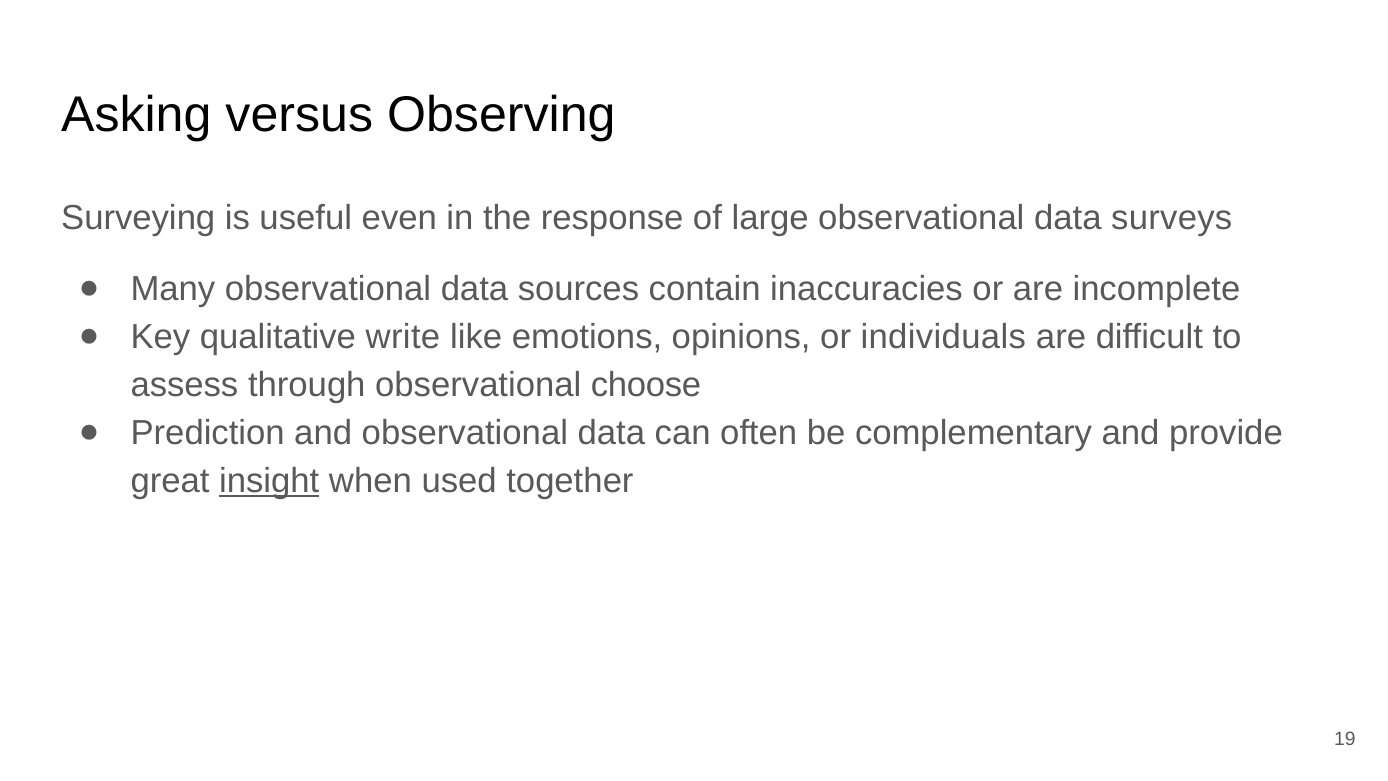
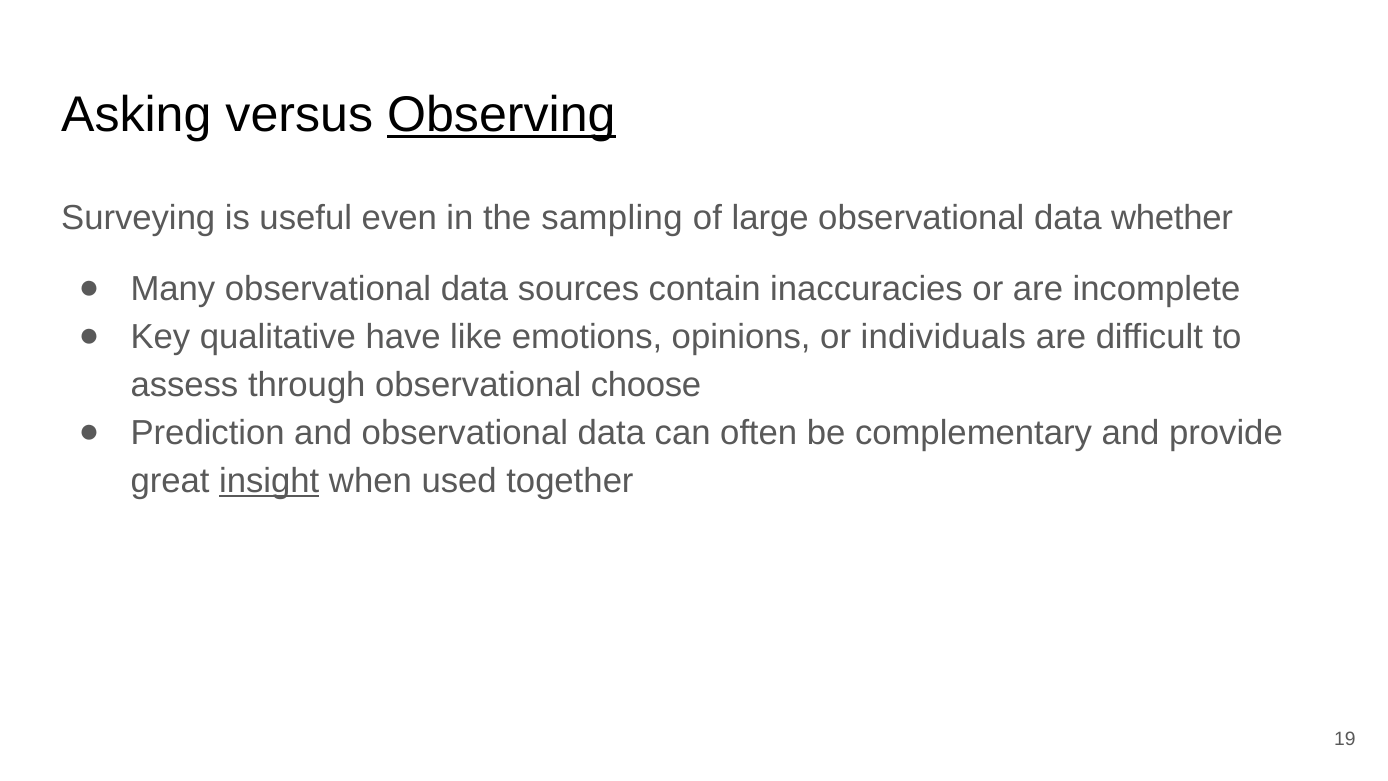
Observing underline: none -> present (501, 115)
response: response -> sampling (612, 218)
surveys: surveys -> whether (1172, 218)
write: write -> have (403, 337)
